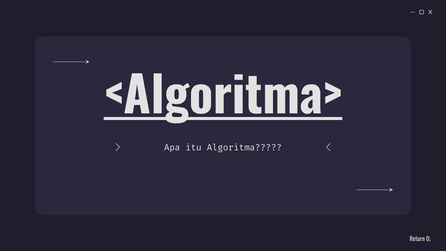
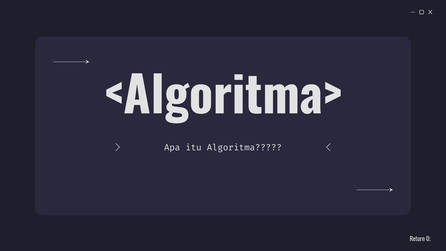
<Algoritma> underline: present -> none (223, 97)
